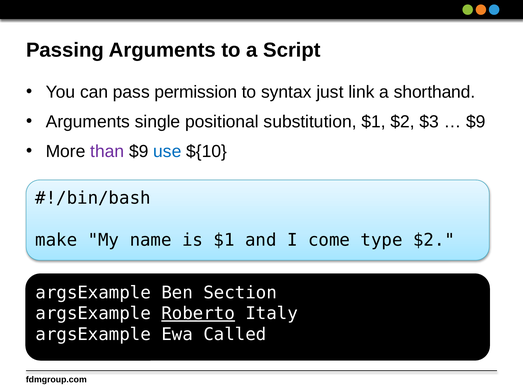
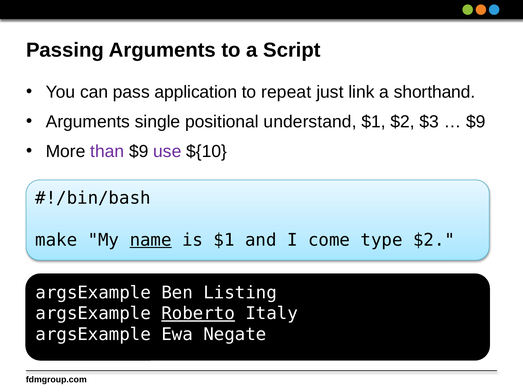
permission: permission -> application (196, 92)
syntax: syntax -> repeat (286, 92)
substitution: substitution -> understand (310, 122)
use colour: blue -> purple (167, 152)
name underline: none -> present (151, 240)
Section: Section -> Listing (240, 293)
Called: Called -> Negate (235, 335)
